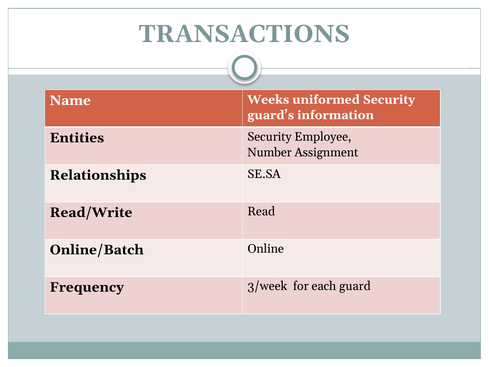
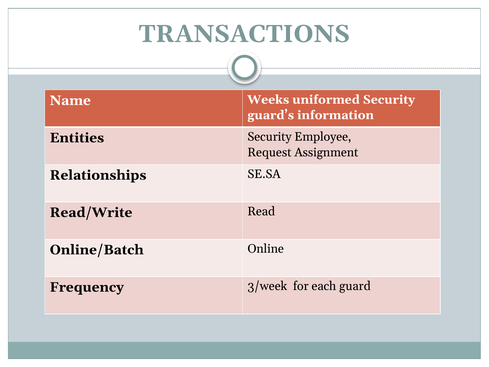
Number: Number -> Request (269, 152)
